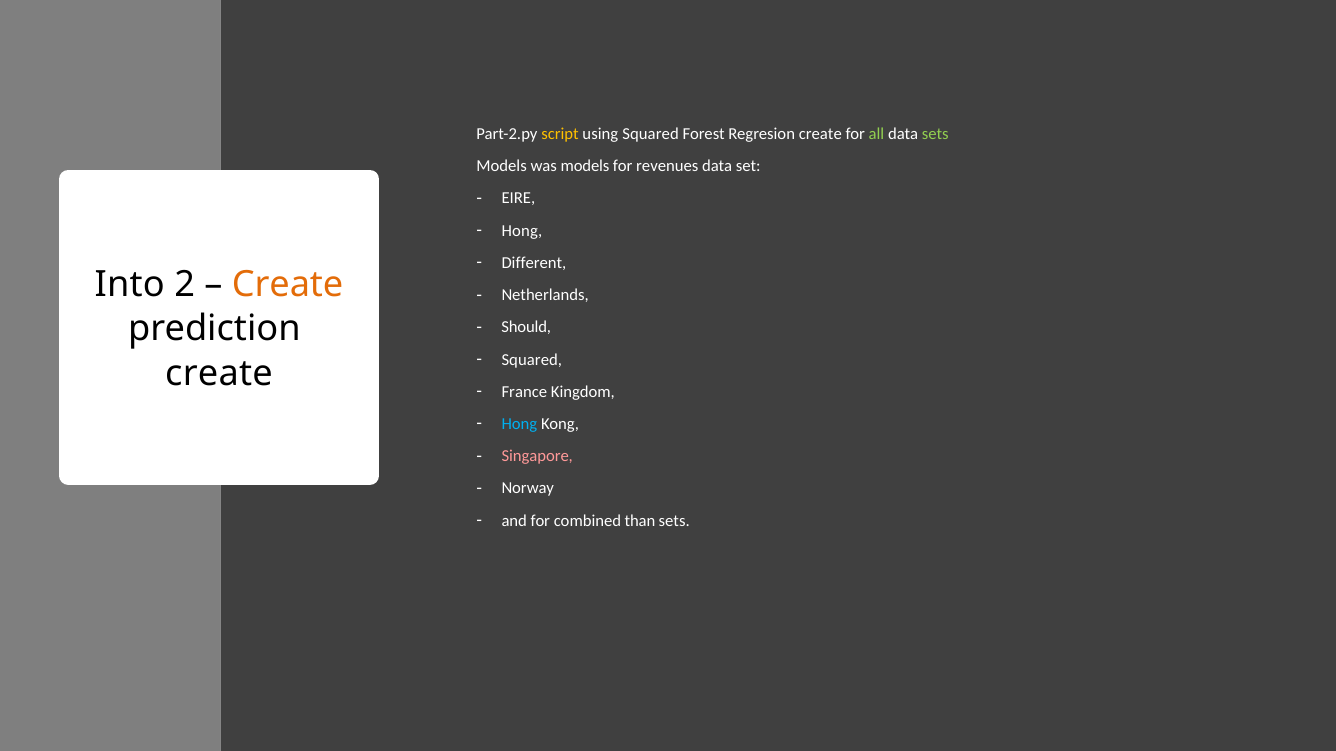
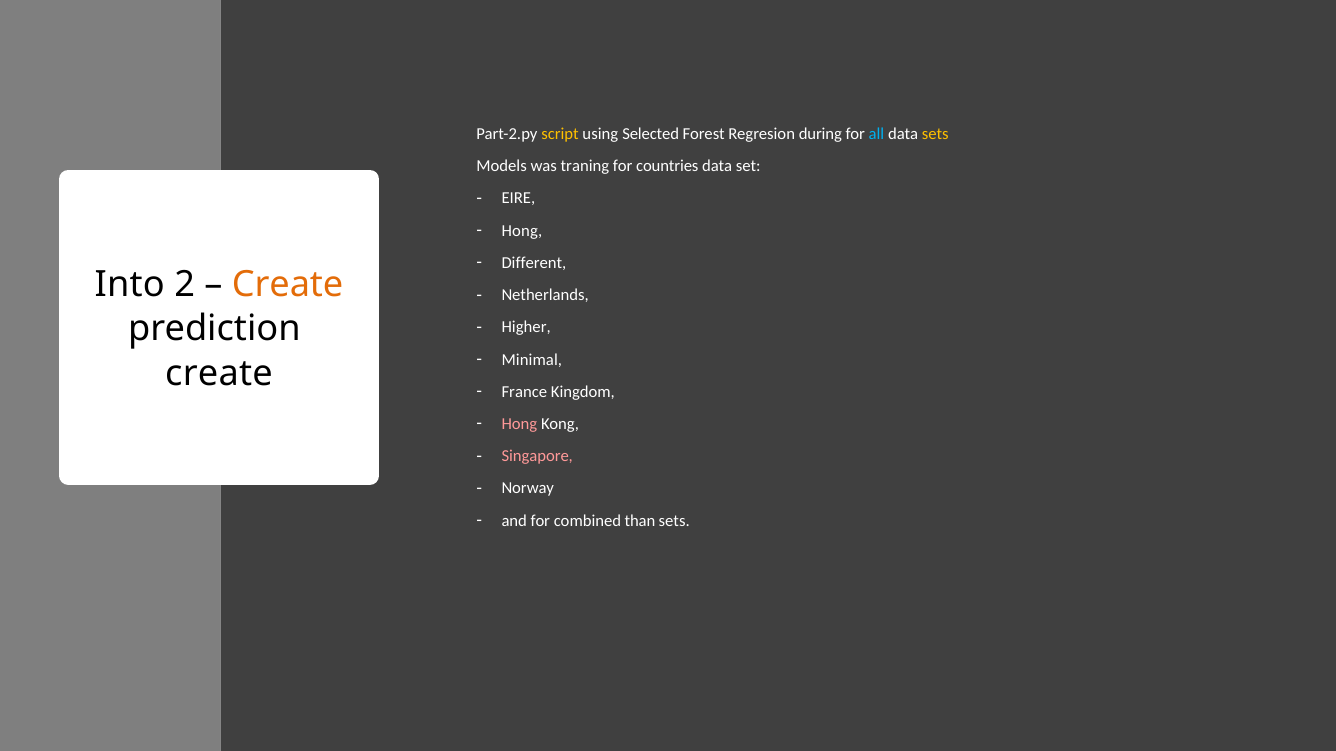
using Squared: Squared -> Selected (651, 134)
Regresion create: create -> during (820, 134)
all colour: light green -> light blue (876, 134)
sets colour: light green -> yellow (935, 134)
was models: models -> traning (585, 166)
revenues: revenues -> countries (667, 166)
Should: Should -> Higher (526, 328)
Squared: Squared -> Minimal (532, 360)
Hong colour: light blue -> pink (519, 424)
